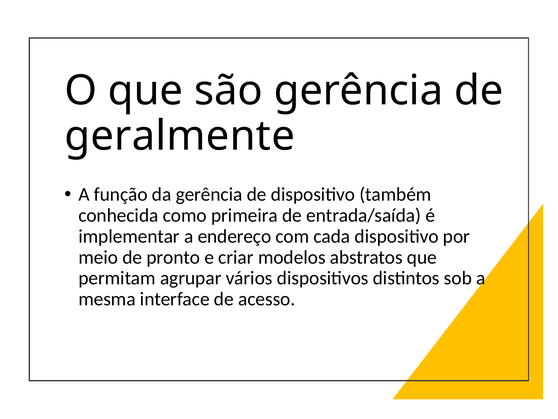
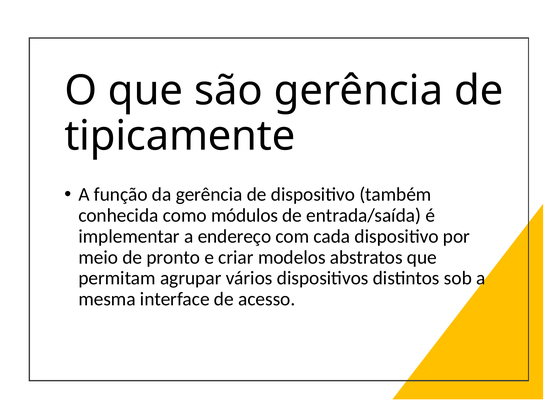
geralmente: geralmente -> tipicamente (180, 136)
primeira: primeira -> módulos (245, 215)
